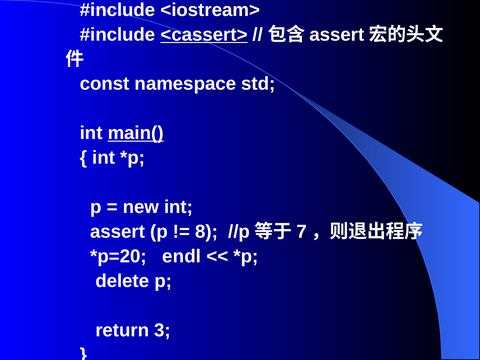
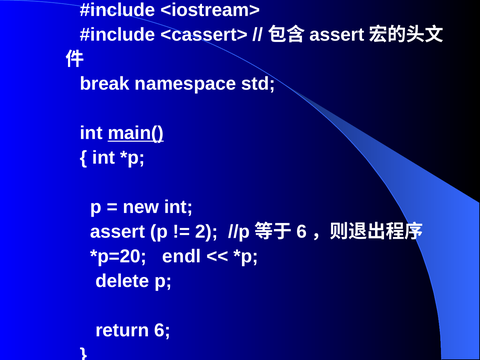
<cassert> underline: present -> none (204, 35)
const: const -> break (105, 84)
8: 8 -> 2 (207, 232)
7: 7 -> 6 (302, 232)
return 3: 3 -> 6 (163, 330)
